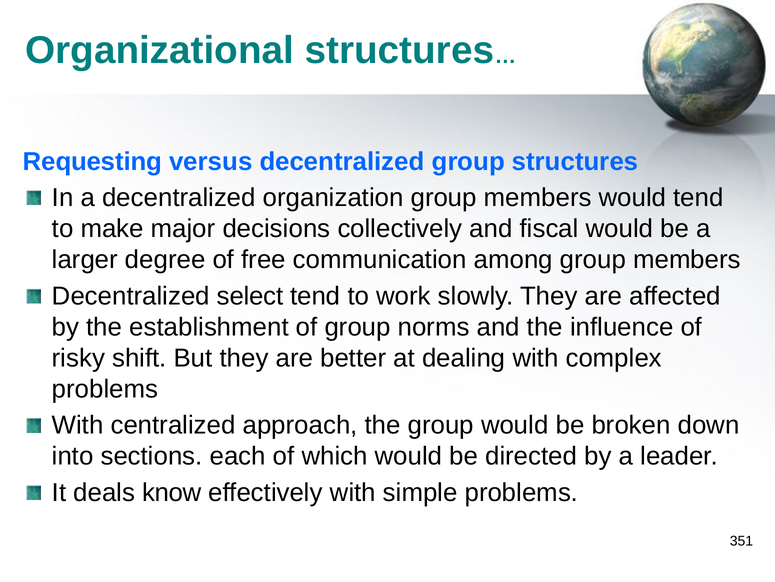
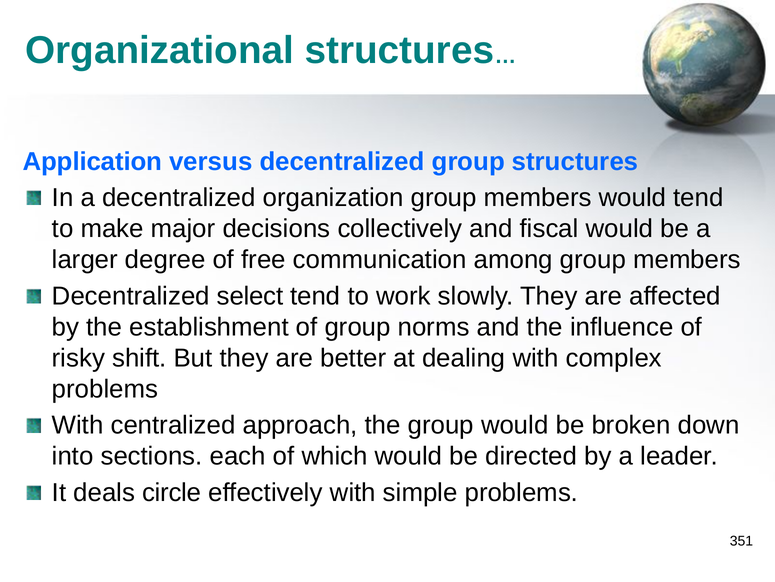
Requesting: Requesting -> Application (92, 161)
know: know -> circle (172, 492)
